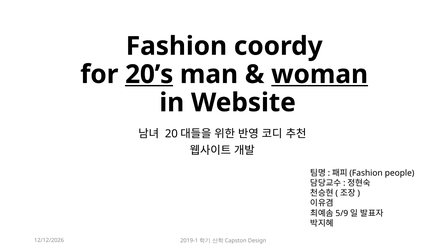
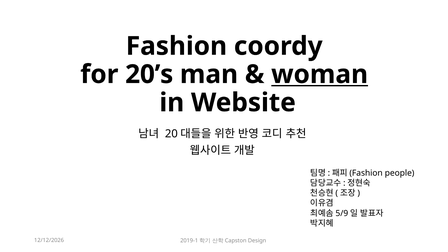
20’s underline: present -> none (149, 74)
